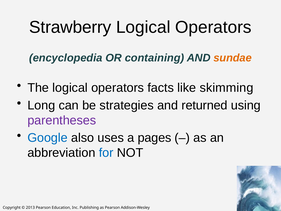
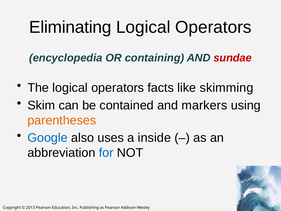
Strawberry: Strawberry -> Eliminating (70, 27)
sundae colour: orange -> red (233, 58)
Long: Long -> Skim (41, 105)
strategies: strategies -> contained (127, 105)
returned: returned -> markers (204, 105)
parentheses colour: purple -> orange (62, 120)
pages: pages -> inside (154, 138)
